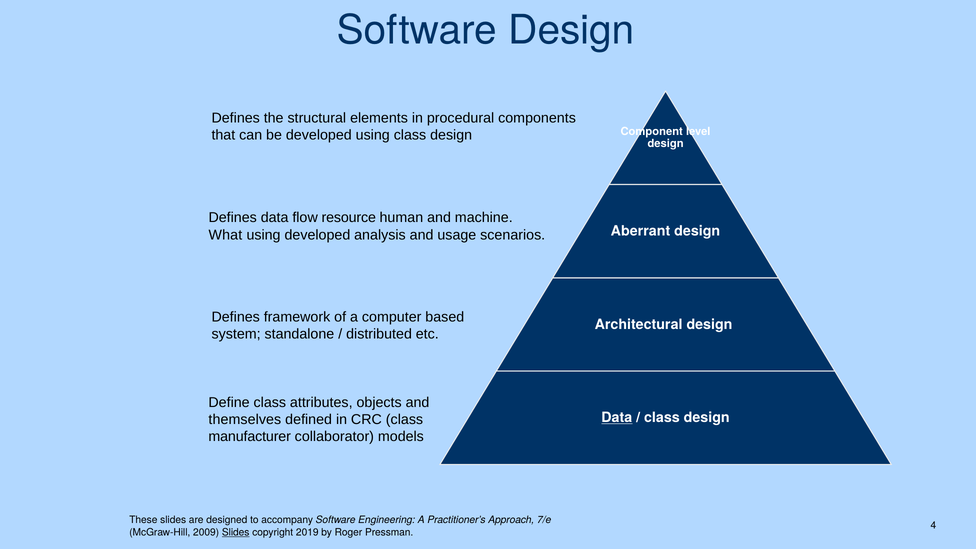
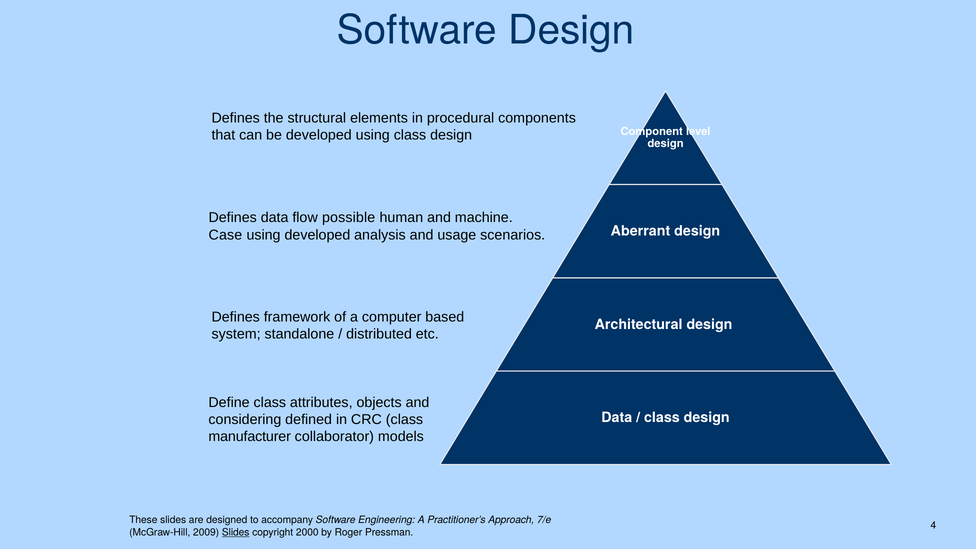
resource: resource -> possible (349, 218)
What: What -> Case (225, 235)
Data underline: present -> none (617, 418)
themselves: themselves -> considering (245, 419)
2019: 2019 -> 2000 (307, 532)
